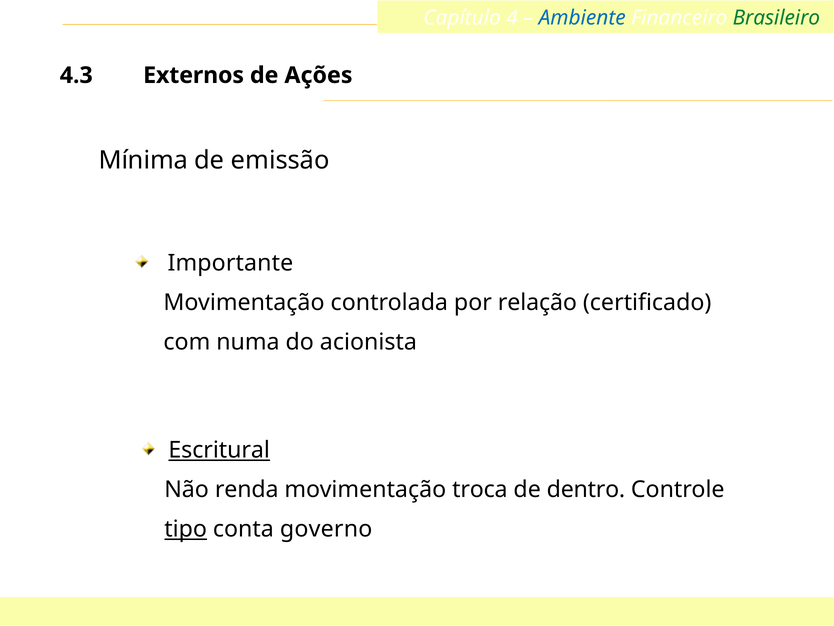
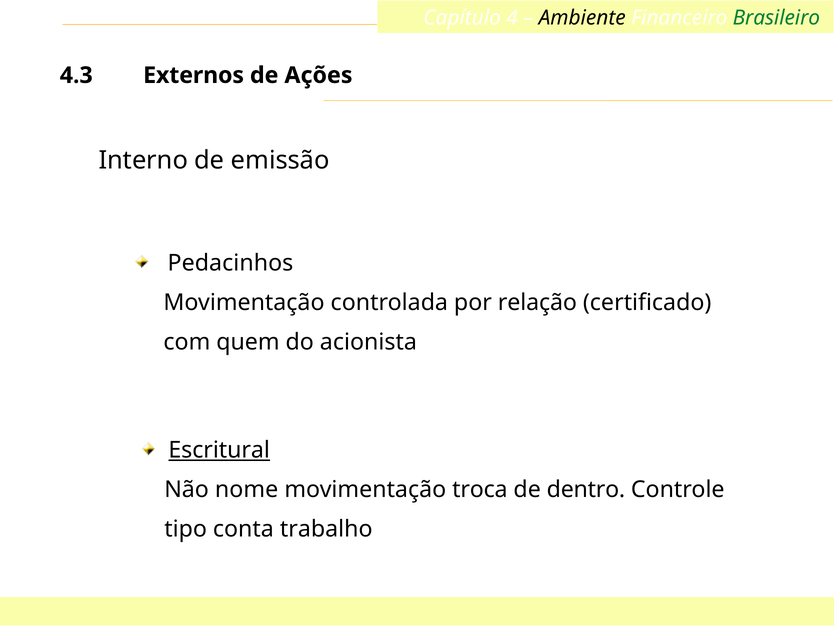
Ambiente colour: blue -> black (582, 18)
Mínima: Mínima -> Interno (143, 160)
Importante: Importante -> Pedacinhos (230, 263)
numa: numa -> quem (248, 342)
renda: renda -> nome (247, 489)
tipo underline: present -> none (186, 529)
governo: governo -> trabalho (326, 529)
